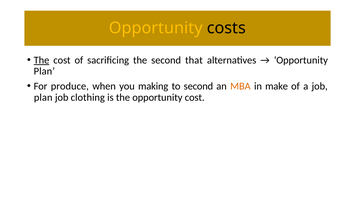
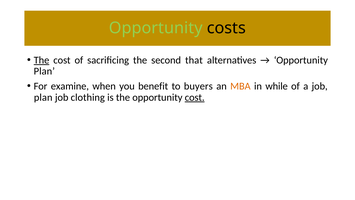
Opportunity colour: yellow -> light green (156, 28)
produce: produce -> examine (70, 86)
making: making -> benefit (153, 86)
to second: second -> buyers (198, 86)
make: make -> while (277, 86)
cost underline: none -> present (195, 97)
